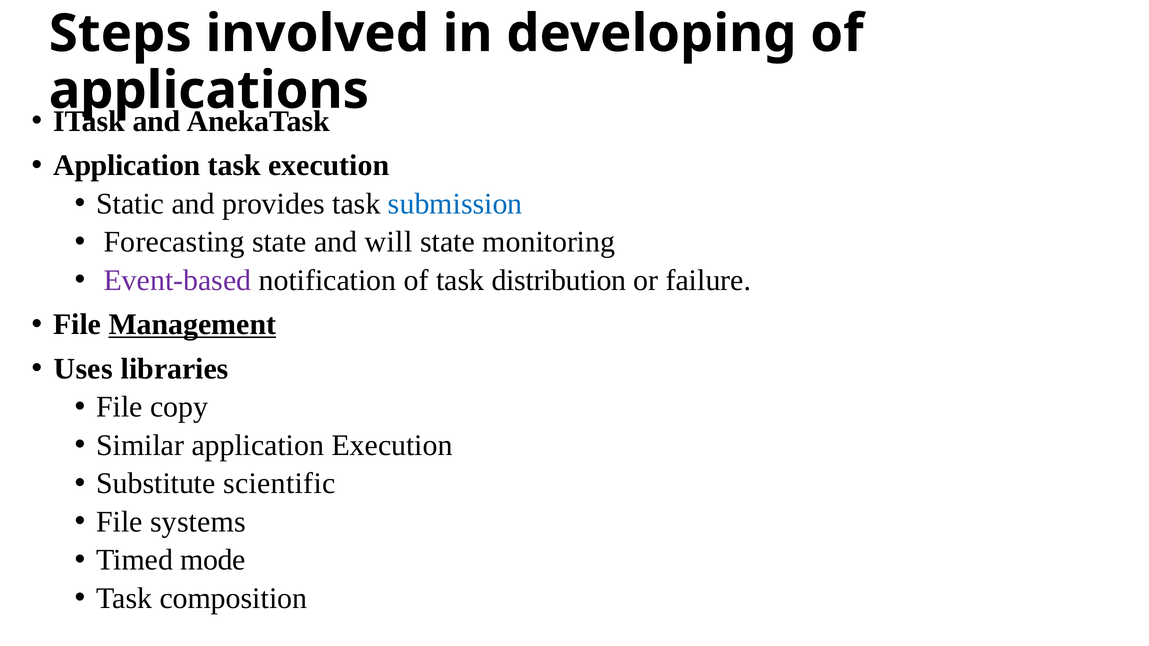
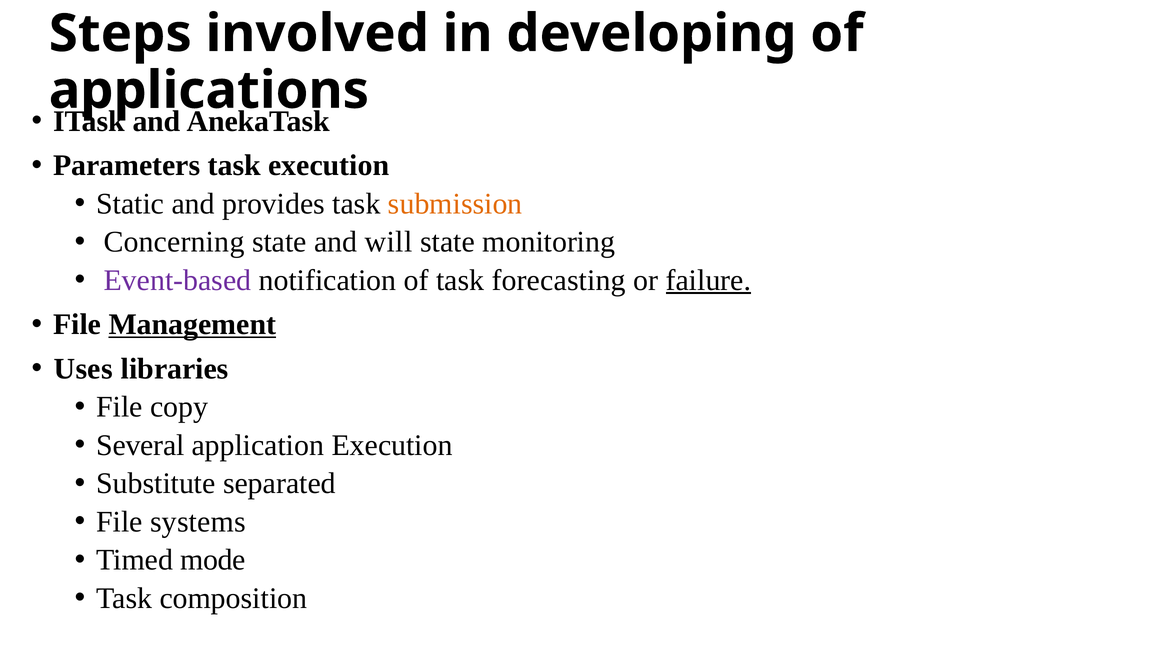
Application: Application -> Parameters (127, 166)
submission colour: blue -> orange (455, 204)
Forecasting: Forecasting -> Concerning (174, 242)
distribution: distribution -> forecasting (559, 280)
failure underline: none -> present (708, 280)
Similar: Similar -> Several (140, 445)
scientific: scientific -> separated (279, 484)
